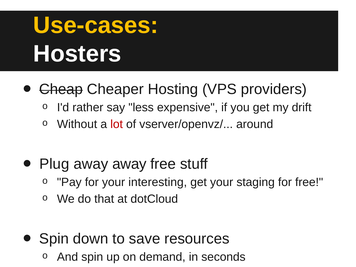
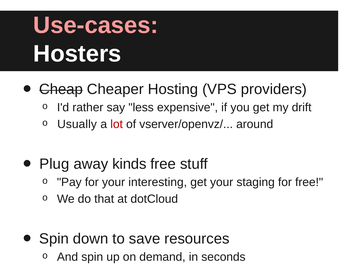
Use-cases colour: yellow -> pink (96, 25)
Without: Without -> Usually (77, 124)
away away: away -> kinds (129, 164)
